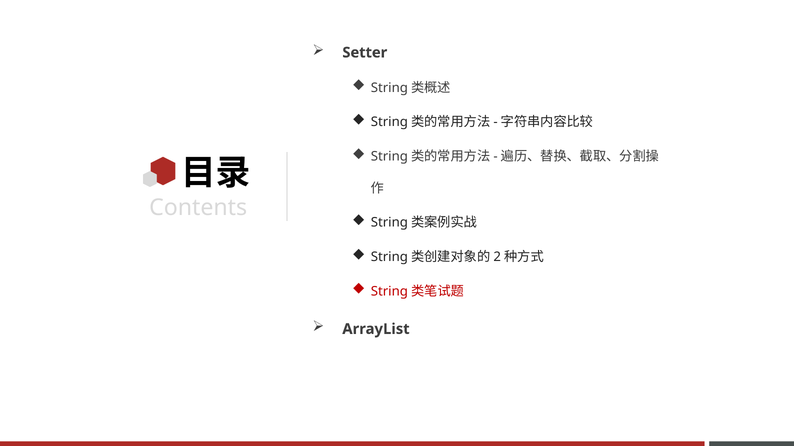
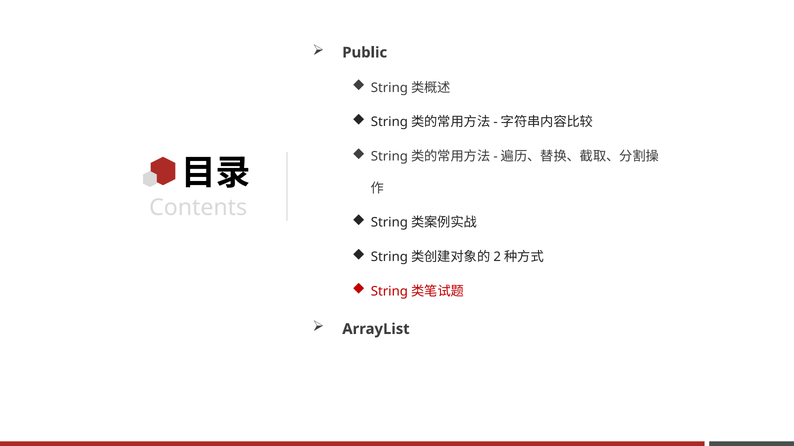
Setter: Setter -> Public (365, 53)
